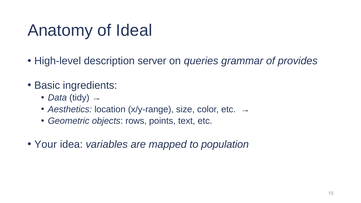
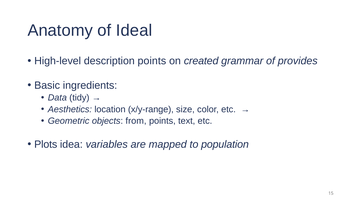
description server: server -> points (152, 61)
queries: queries -> created (201, 61)
rows: rows -> from (136, 121)
Your: Your -> Plots (46, 144)
